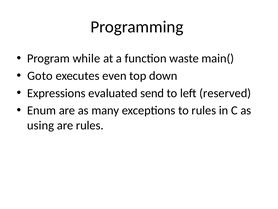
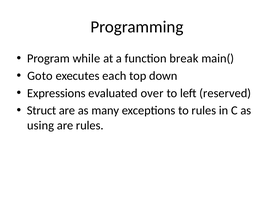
waste: waste -> break (184, 58)
even: even -> each (114, 76)
send: send -> over (152, 93)
Enum: Enum -> Struct (42, 110)
